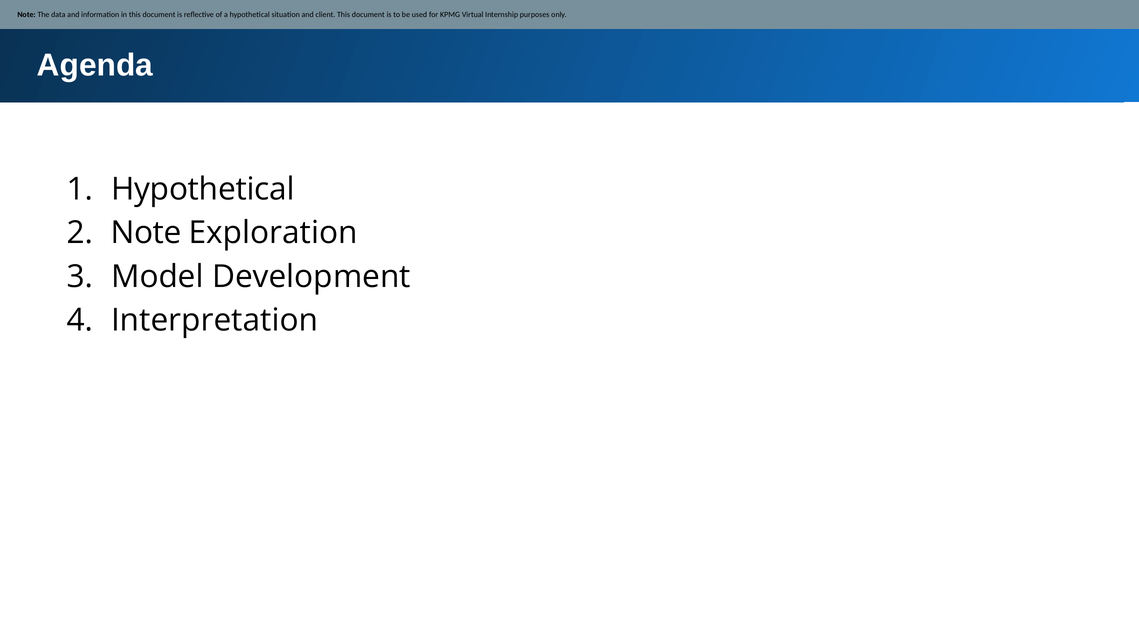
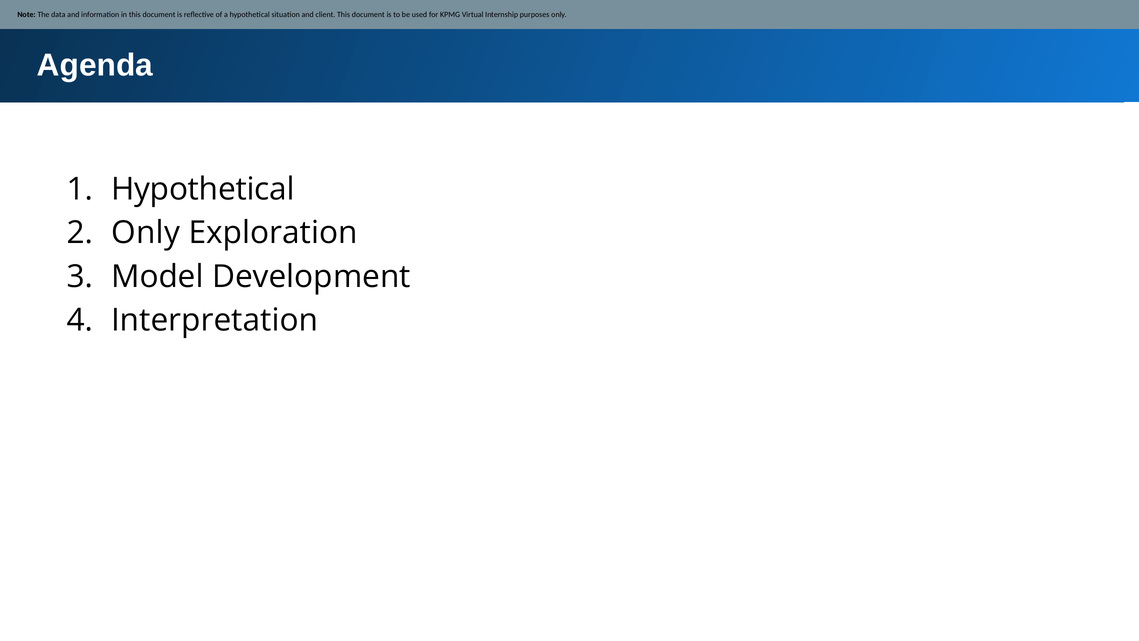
Note: Note -> Only (146, 233)
